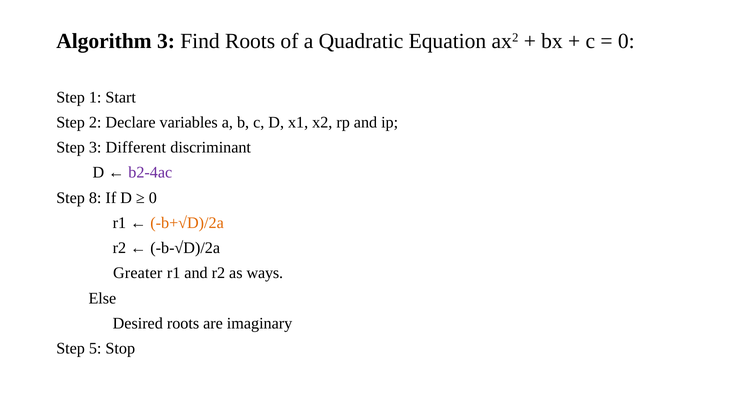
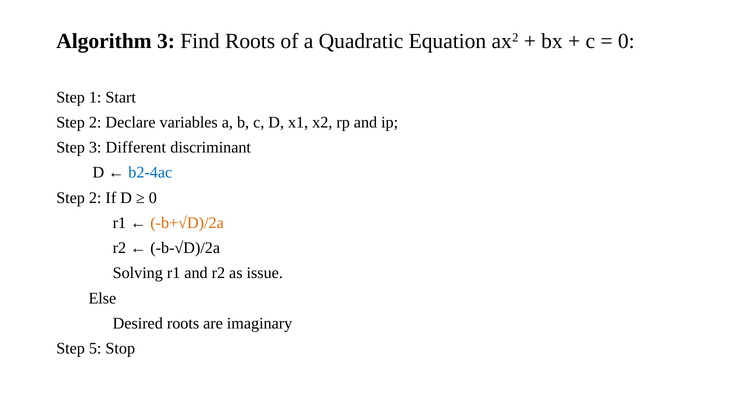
b2-4ac colour: purple -> blue (150, 173)
8: 8 -> 2 (95, 198)
Greater: Greater -> Solving (138, 273)
ways: ways -> issue (265, 273)
